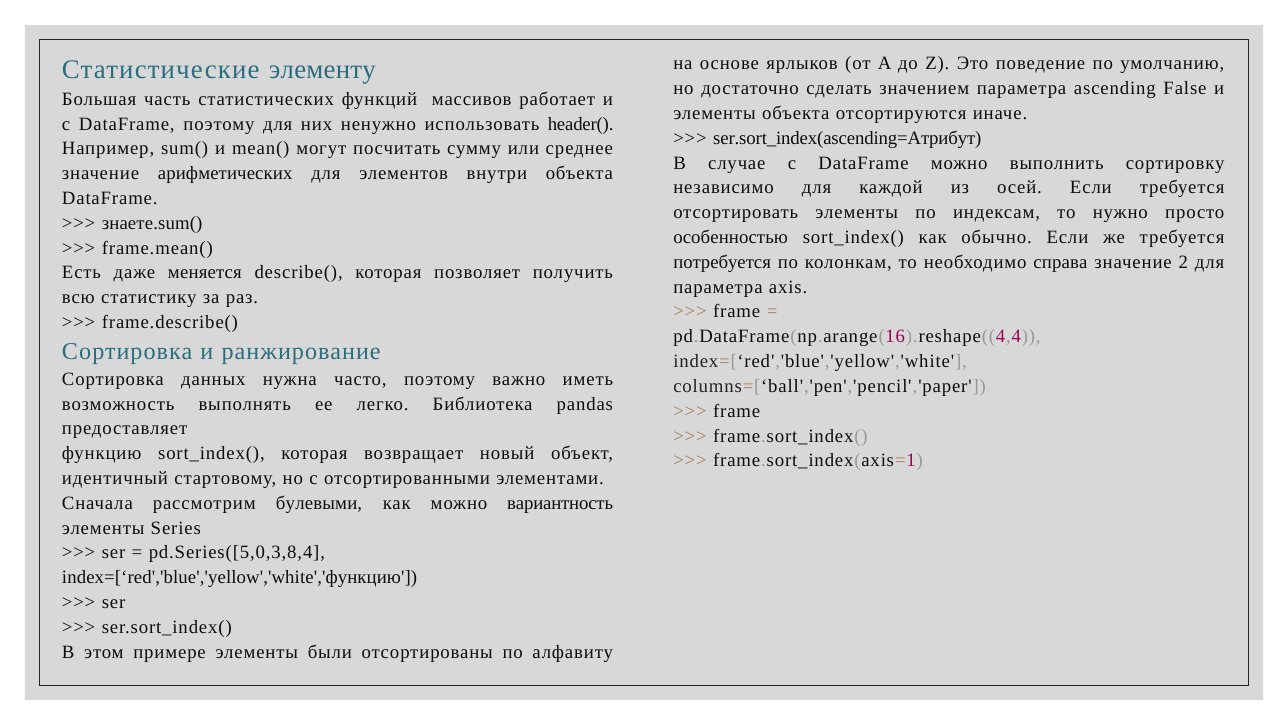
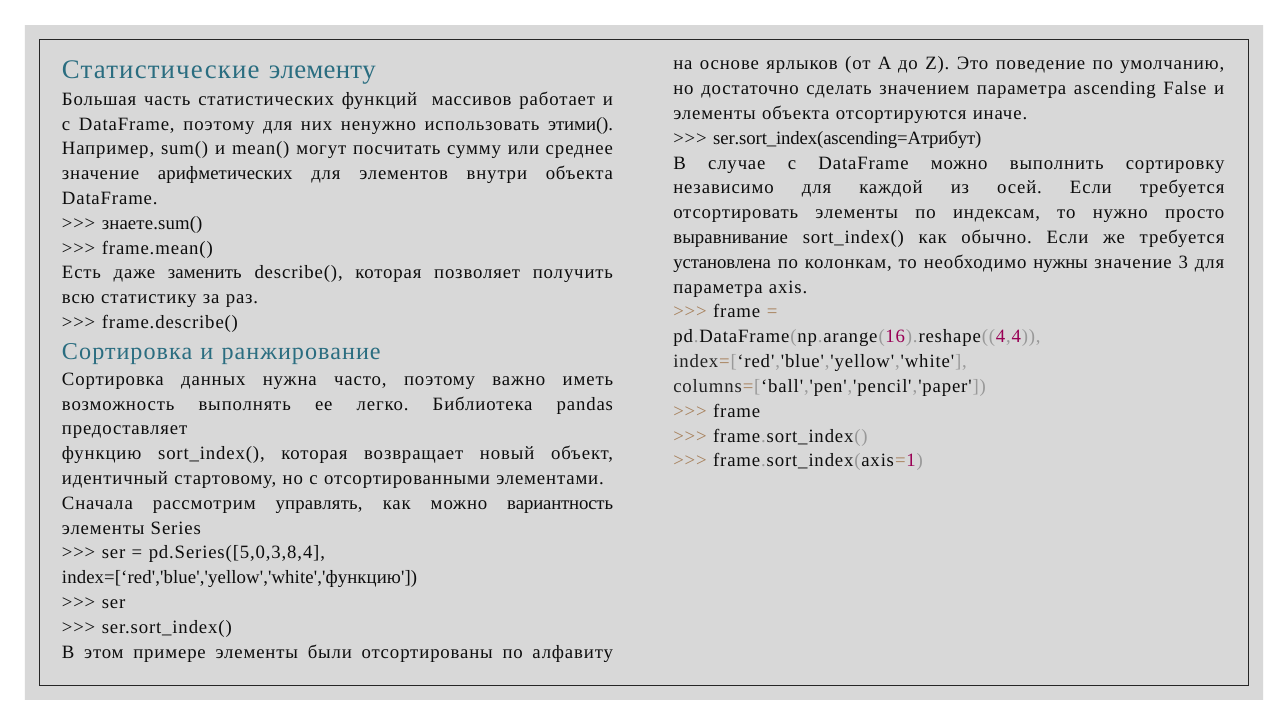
header(: header( -> этими( (581, 124)
особенностью: особенностью -> выравнивание (731, 237)
потребуется: потребуется -> установлена (722, 262)
справа: справа -> нужны (1061, 262)
2: 2 -> 3 (1183, 262)
меняется: меняется -> заменить (205, 273)
булевыми: булевыми -> управлять (319, 503)
